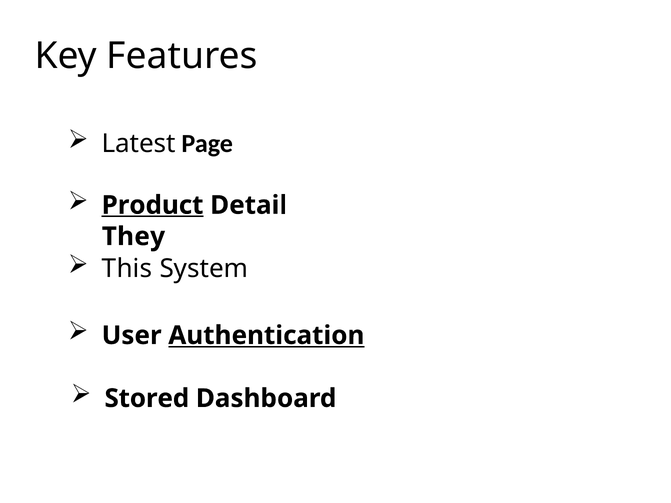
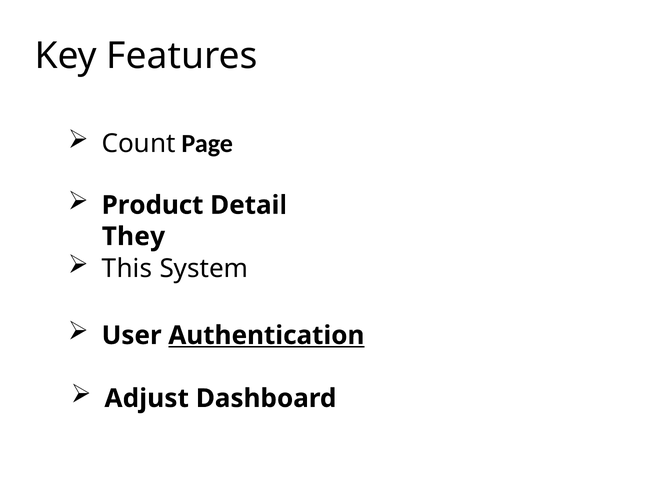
Latest: Latest -> Count (139, 144)
Product underline: present -> none (153, 205)
Stored: Stored -> Adjust (147, 399)
